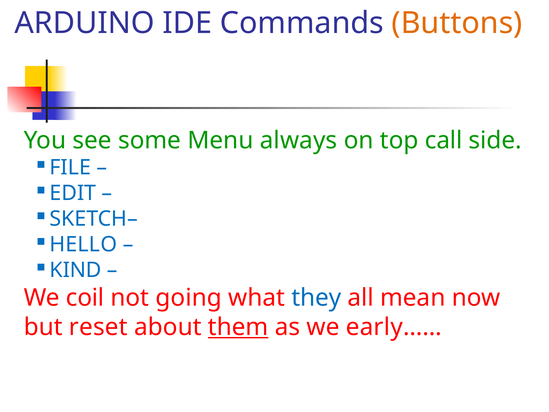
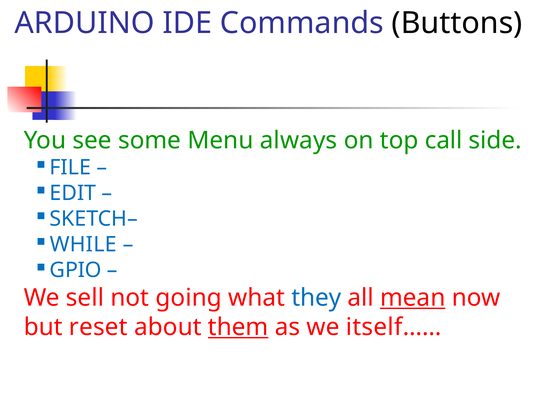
Buttons colour: orange -> black (457, 23)
HELLO: HELLO -> WHILE (83, 244)
KIND: KIND -> GPIO (76, 270)
coil: coil -> sell (85, 298)
mean underline: none -> present (413, 298)
early……: early…… -> itself…… (394, 327)
